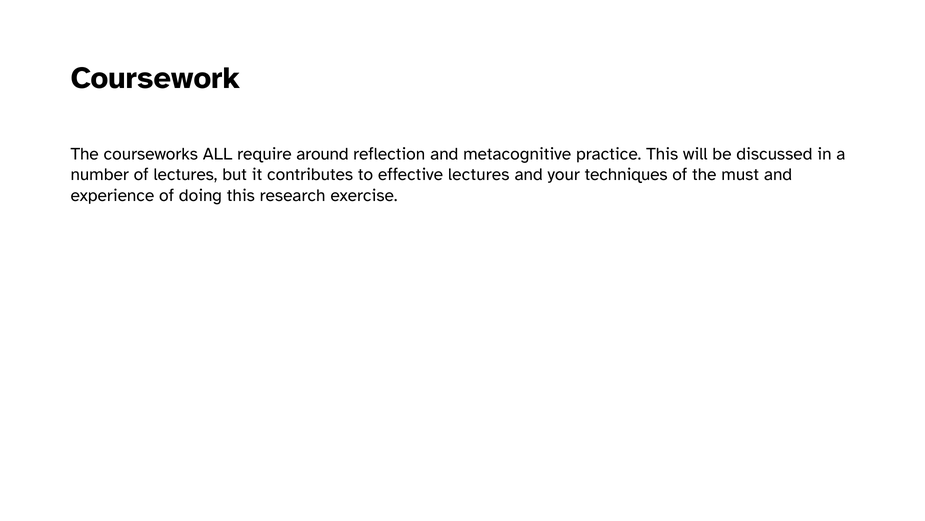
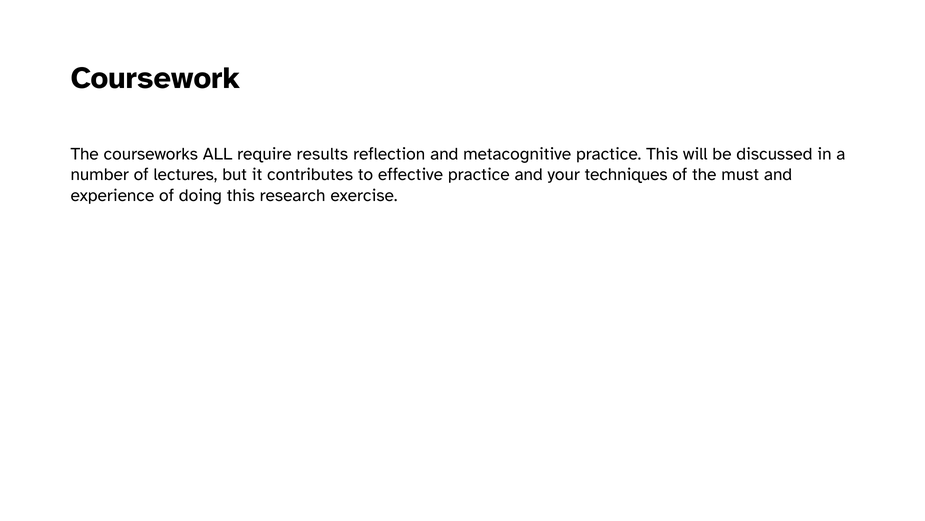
around: around -> results (322, 154)
effective lectures: lectures -> practice (479, 174)
